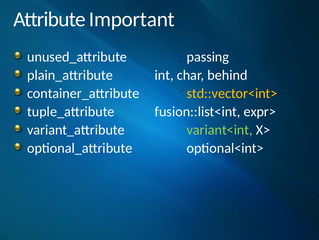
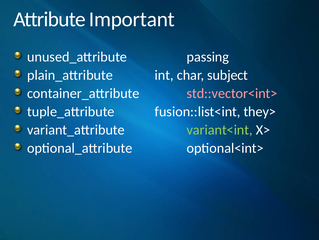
behind: behind -> subject (228, 75)
std::vector<int> colour: yellow -> pink (232, 93)
expr>: expr> -> they> (260, 111)
